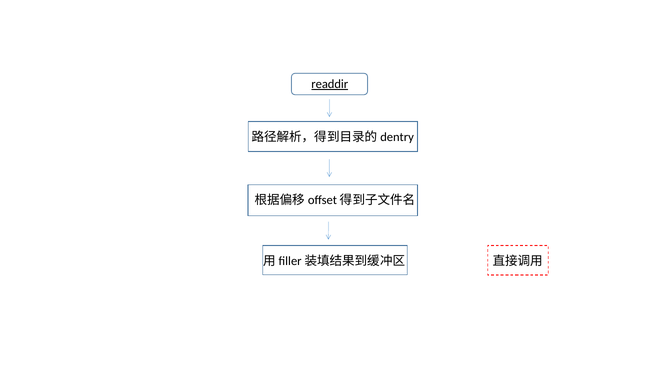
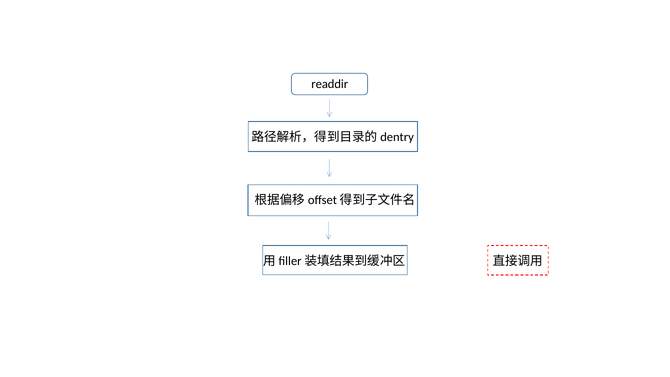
readdir underline: present -> none (330, 84)
